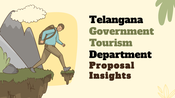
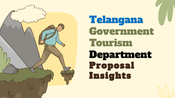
Telangana colour: black -> blue (116, 20)
